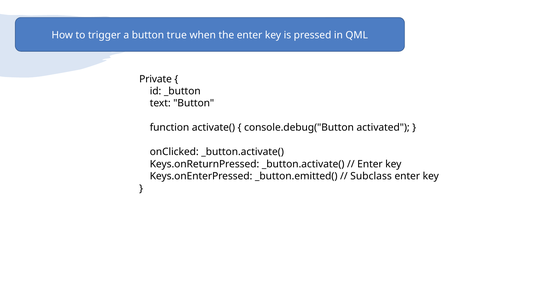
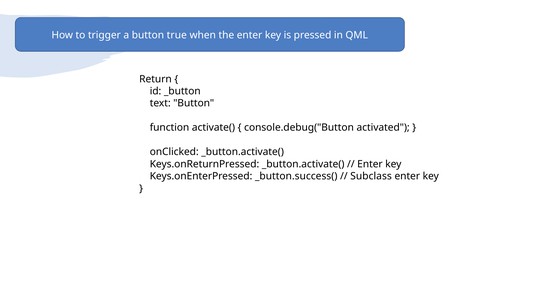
Private: Private -> Return (155, 79)
_button.emitted(: _button.emitted( -> _button.success( (296, 176)
